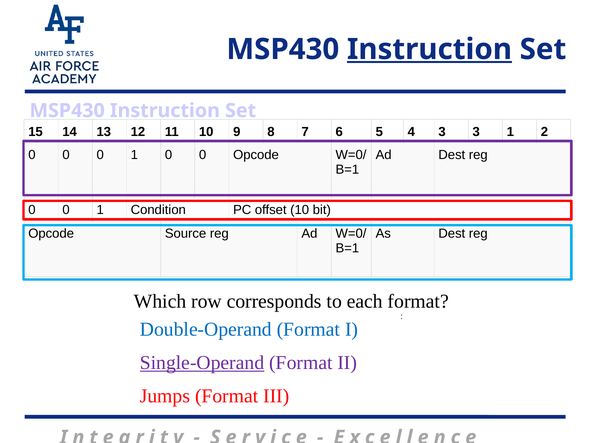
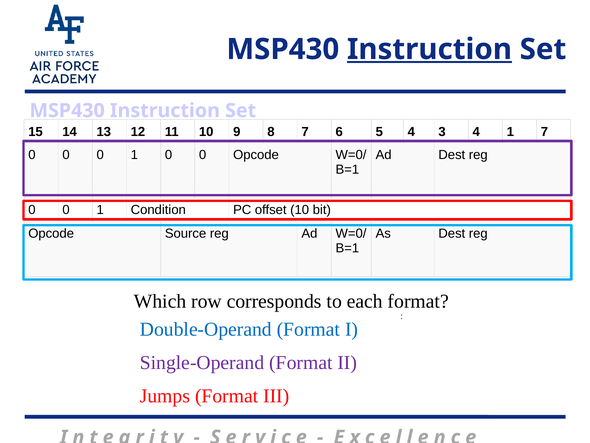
3 3: 3 -> 4 (476, 132)
1 2: 2 -> 7 (544, 132)
Single-Operand underline: present -> none (202, 362)
